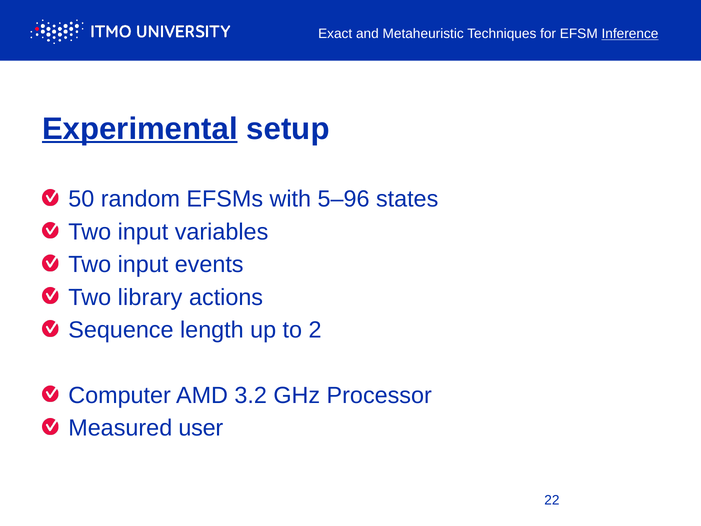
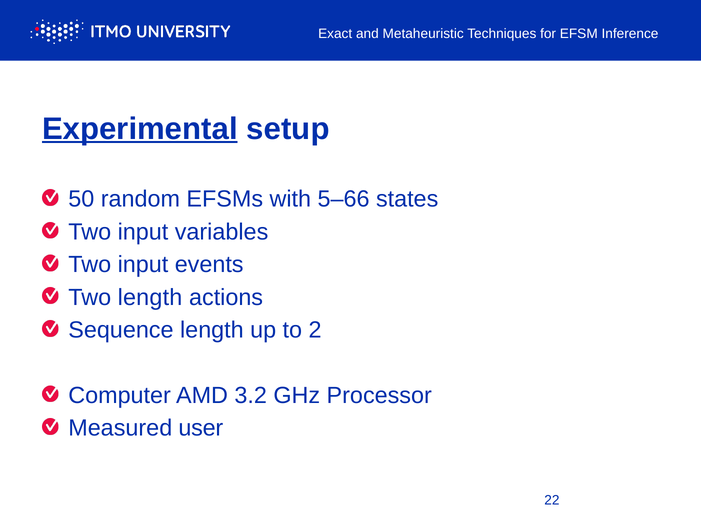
Inference underline: present -> none (630, 34)
5–96: 5–96 -> 5–66 (344, 199)
Two library: library -> length (150, 297)
